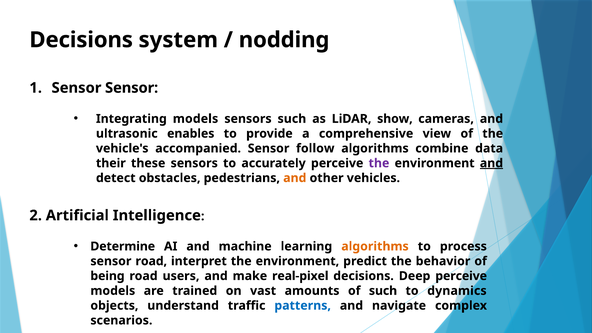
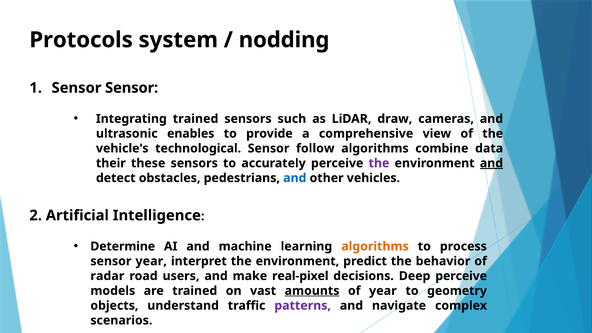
Decisions: Decisions -> Protocols (81, 40)
Integrating models: models -> trained (196, 119)
show: show -> draw (395, 119)
accompanied: accompanied -> technological (198, 148)
and colour: orange -> blue (295, 178)
sensor road: road -> year (151, 261)
being: being -> radar (107, 276)
amounts underline: none -> present (312, 291)
of such: such -> year (383, 291)
dynamics: dynamics -> geometry (457, 291)
patterns colour: blue -> purple (303, 306)
